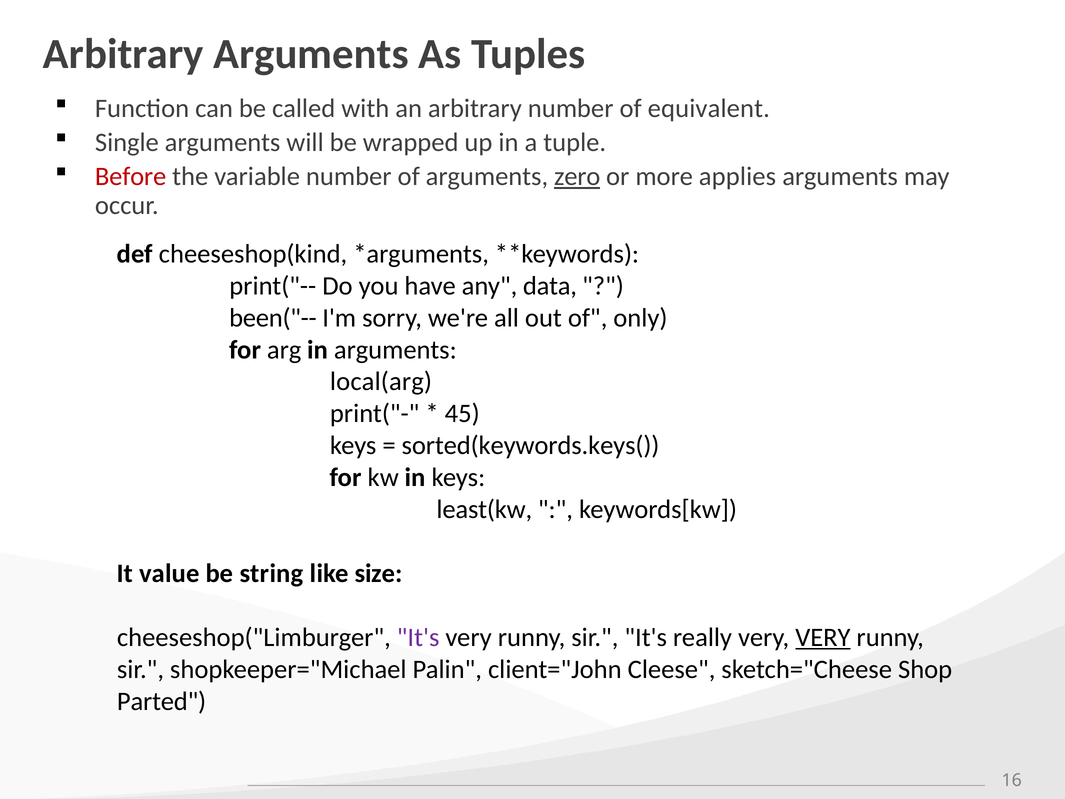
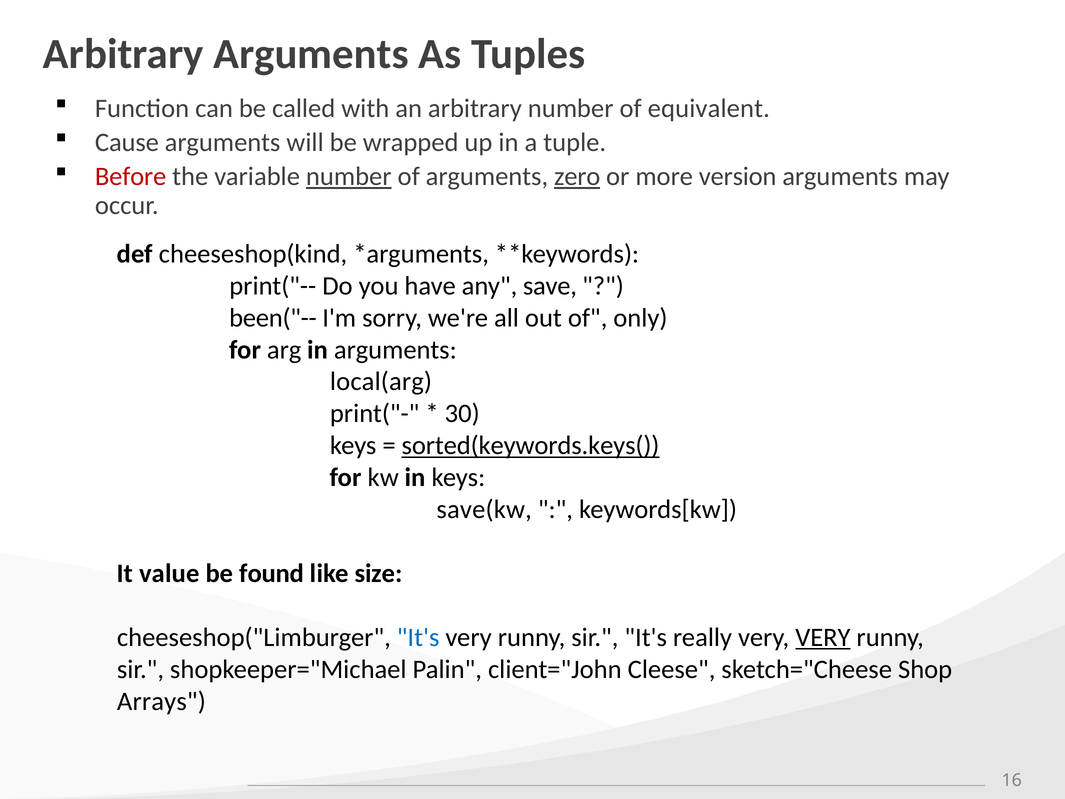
Single: Single -> Cause (127, 142)
number underline: none -> present (349, 176)
applies: applies -> version (738, 176)
data: data -> save (550, 286)
45: 45 -> 30 (462, 414)
sorted(keywords.keys( underline: none -> present (530, 445)
least(kw: least(kw -> save(kw (484, 509)
string: string -> found (272, 573)
It's colour: purple -> blue (418, 637)
Parted: Parted -> Arrays (161, 701)
